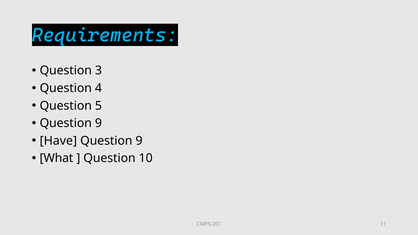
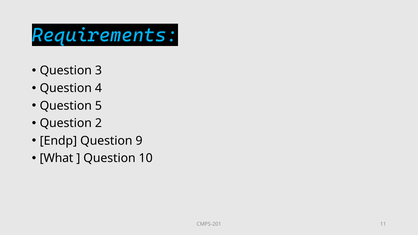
9: 9 -> 2 (98, 123)
Have: Have -> Endp (58, 141)
